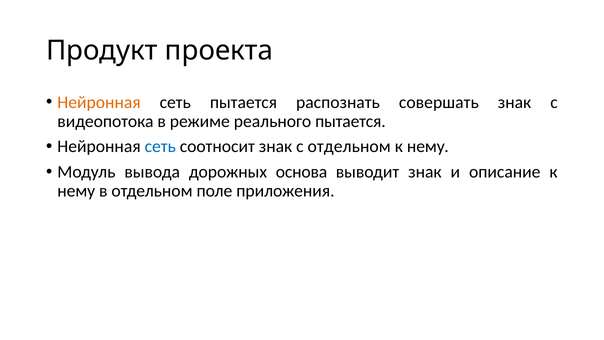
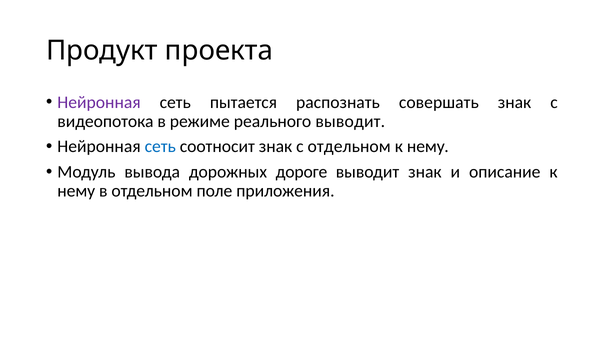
Нейронная colour: orange -> purple (99, 102)
реального пытается: пытается -> выводит (350, 121)
основа: основа -> дороге (302, 172)
